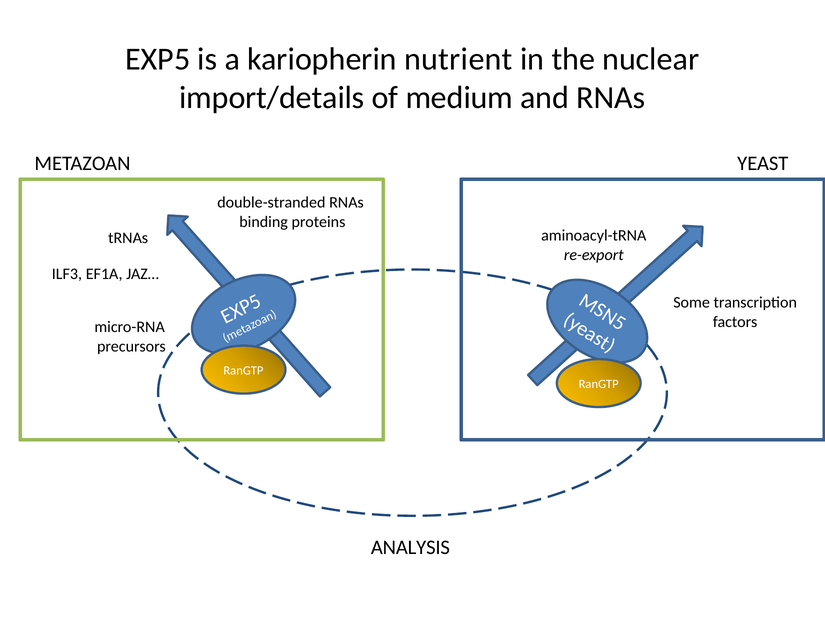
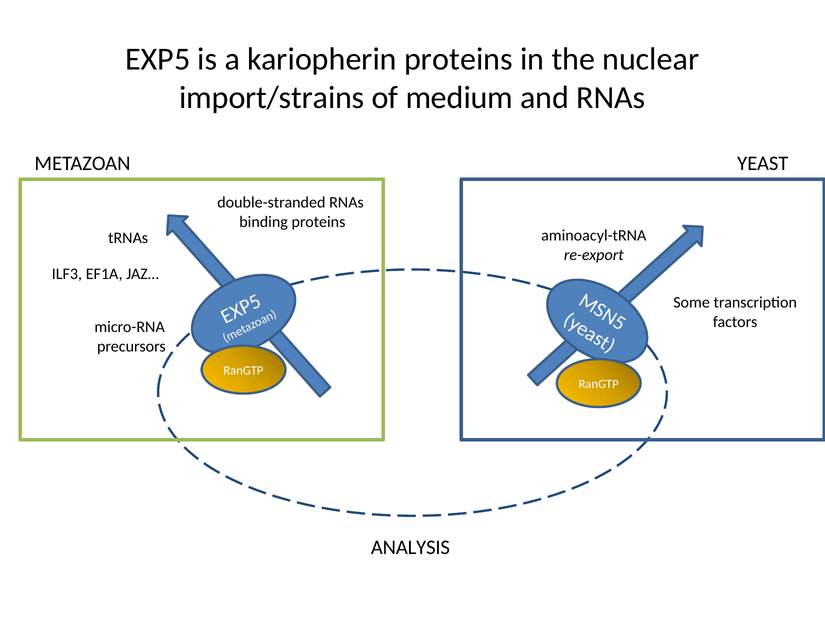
kariopherin nutrient: nutrient -> proteins (458, 59)
import/details: import/details -> import/strains (272, 98)
